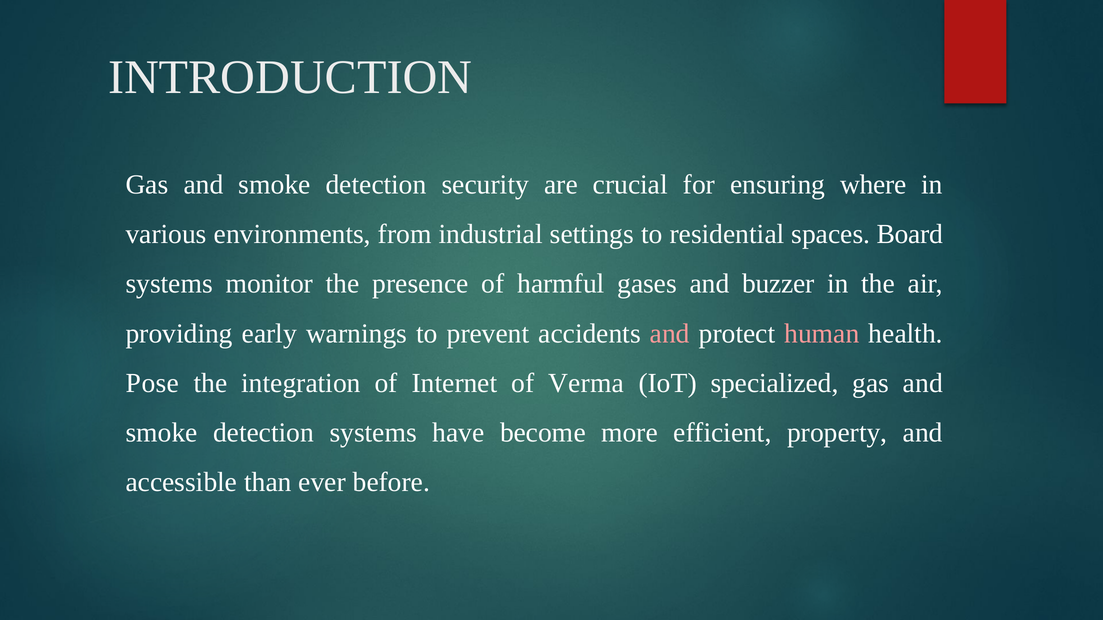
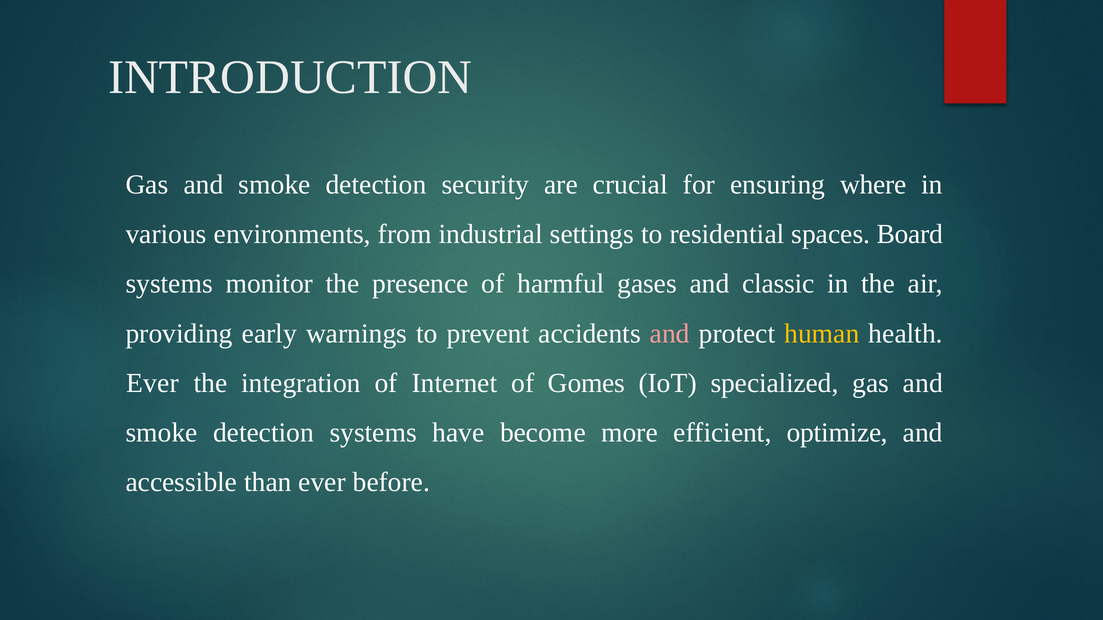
buzzer: buzzer -> classic (778, 284)
human colour: pink -> yellow (822, 334)
Pose: Pose -> Ever (152, 383)
Verma: Verma -> Gomes (586, 383)
property: property -> optimize (837, 433)
